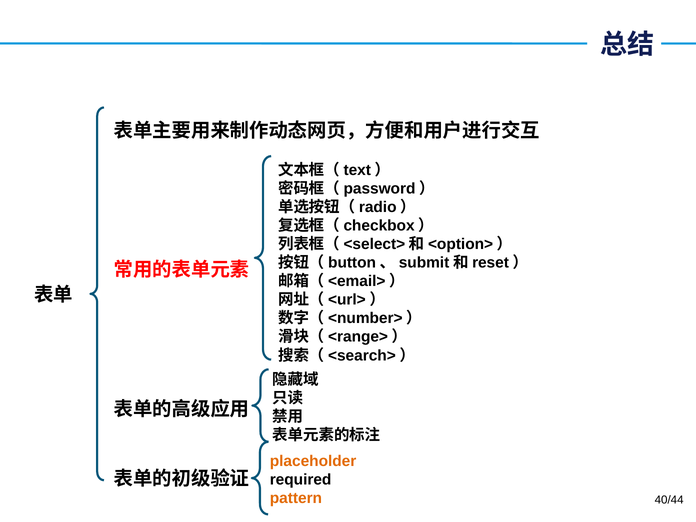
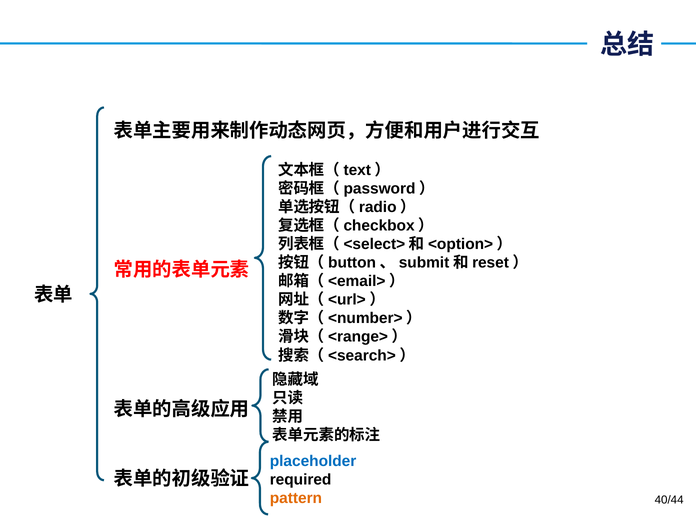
placeholder colour: orange -> blue (313, 461)
